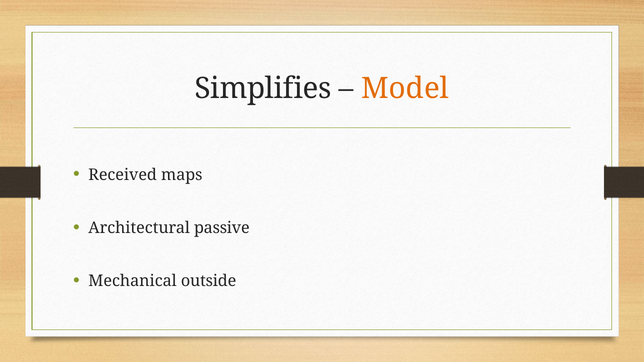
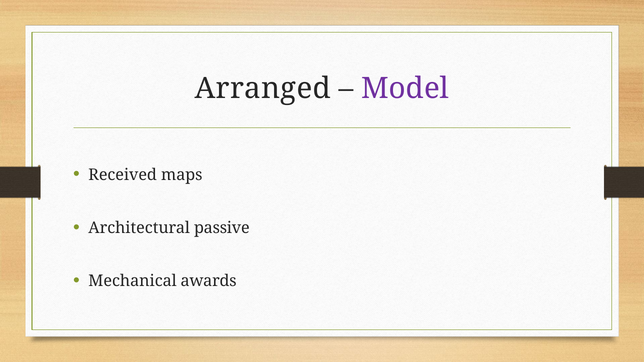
Simplifies: Simplifies -> Arranged (263, 88)
Model colour: orange -> purple (405, 88)
outside: outside -> awards (209, 281)
